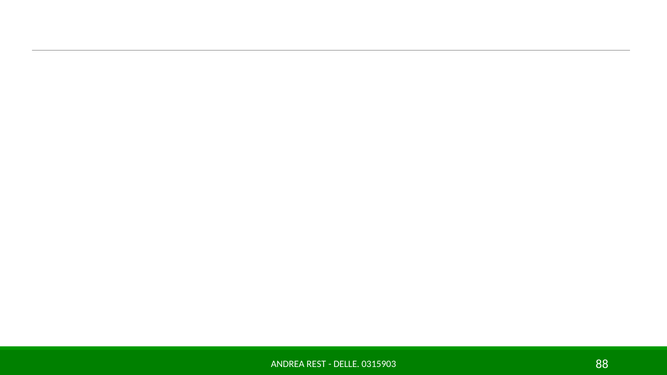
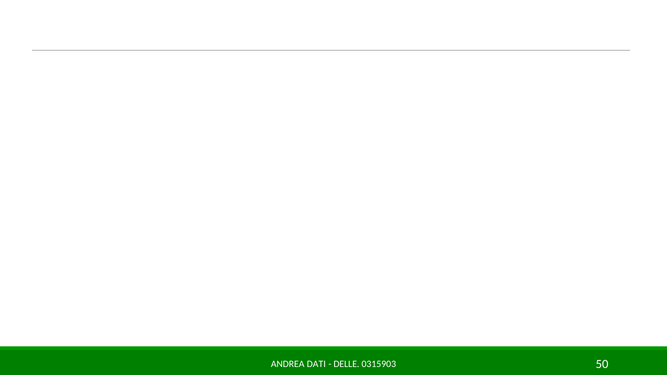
REST: REST -> DATI (316, 364)
88: 88 -> 50 (602, 364)
